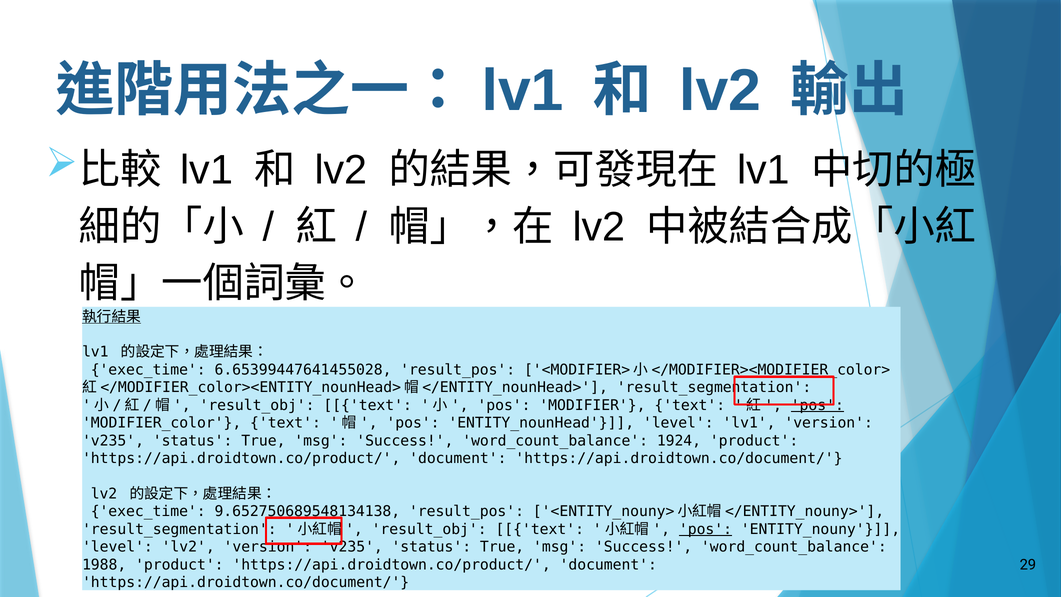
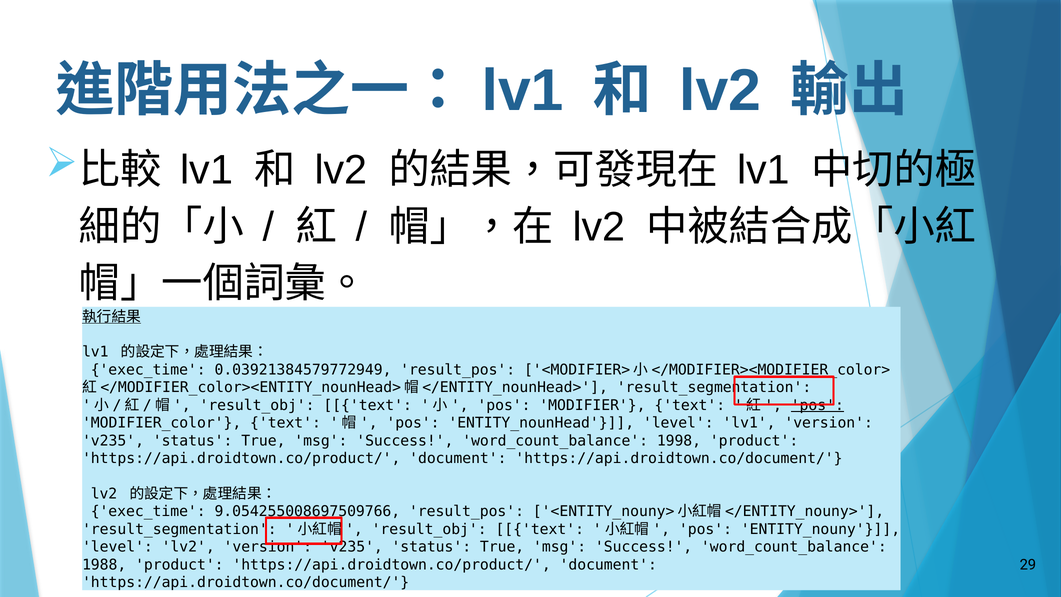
6.65399447641455028: 6.65399447641455028 -> 0.03921384579772949 (303, 370)
1924: 1924 -> 1998 (679, 441)
9.652750689548134138: 9.652750689548134138 -> 9.054255008697509766 (307, 511)
pos underline: present -> none (705, 529)
